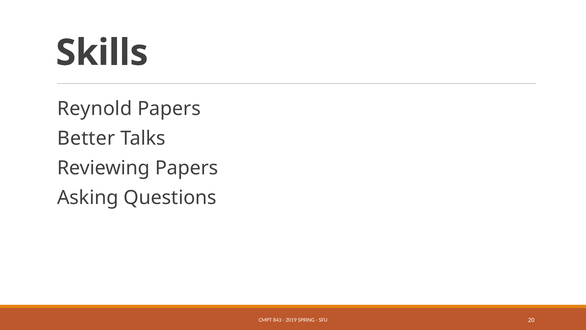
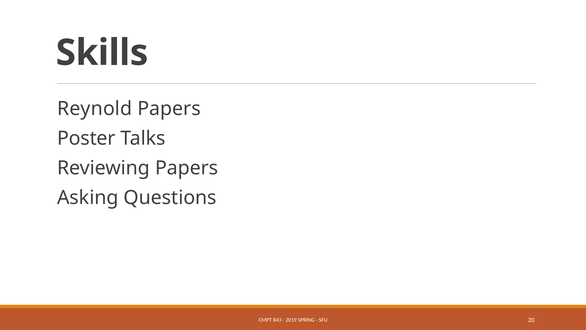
Better: Better -> Poster (86, 138)
